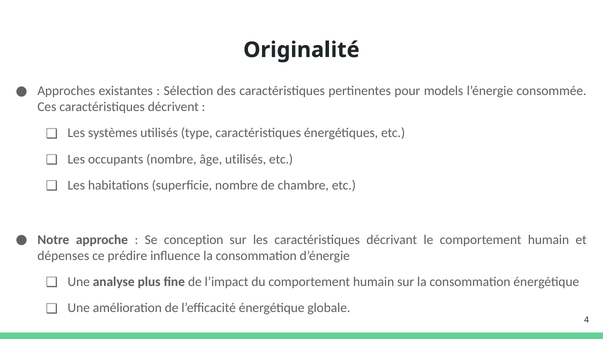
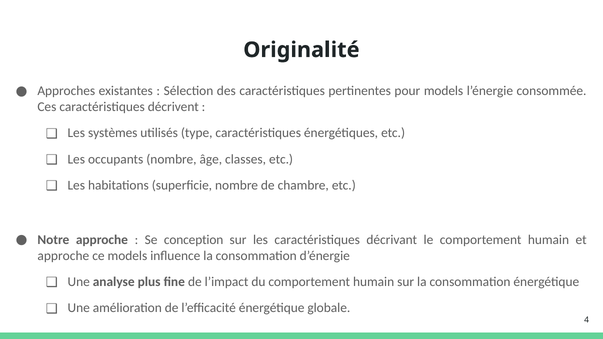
âge utilisés: utilisés -> classes (246, 159)
dépenses: dépenses -> approche (63, 256)
ce prédire: prédire -> models (127, 256)
